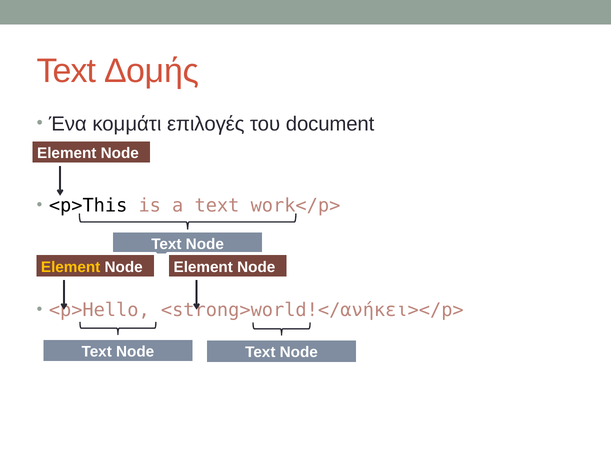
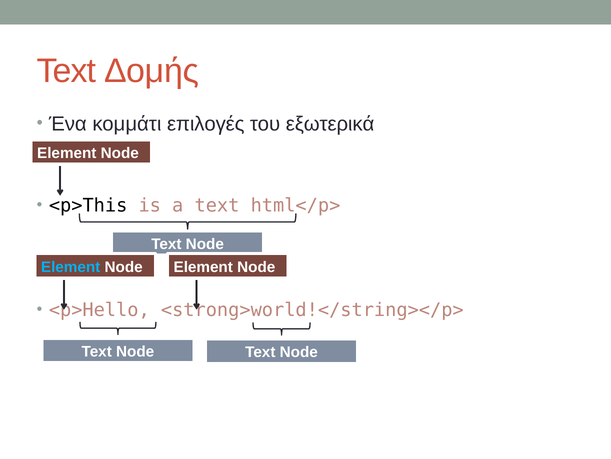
document: document -> εξωτερικά (330, 124)
work</p>: work</p> -> html</p> (296, 205)
Element colour: yellow -> light blue (71, 267)
<strong>world!</ανήκει></p>: <strong>world!</ανήκει></p> -> <strong>world!</string></p> (312, 310)
